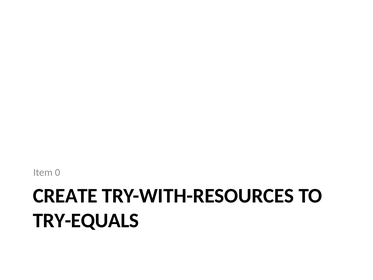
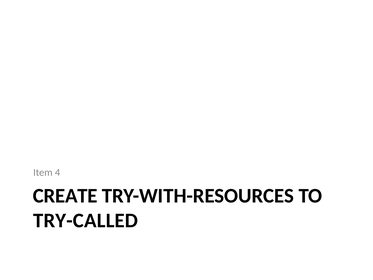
0: 0 -> 4 (58, 172)
TRY-EQUALS: TRY-EQUALS -> TRY-CALLED (86, 220)
